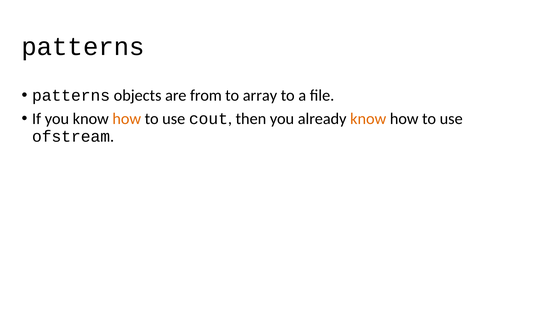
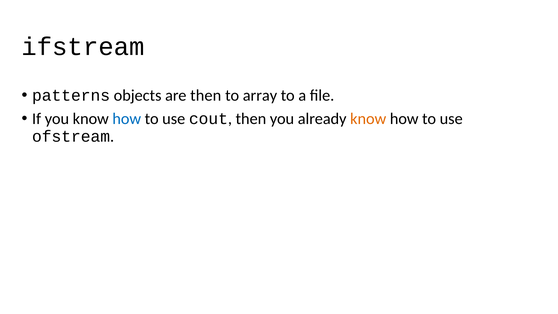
patterns: patterns -> ifstream (83, 47)
are from: from -> then (206, 95)
how colour: orange -> blue (127, 119)
